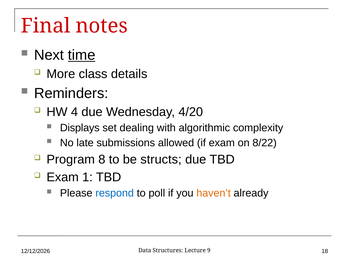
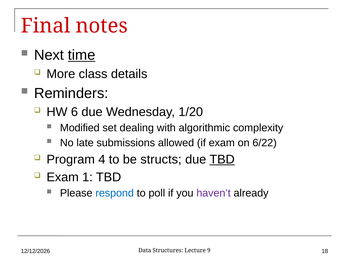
4: 4 -> 6 (74, 112)
4/20: 4/20 -> 1/20 (191, 112)
Displays: Displays -> Modified (80, 128)
8/22: 8/22 -> 6/22 (265, 143)
8: 8 -> 4 (102, 159)
TBD underline: none -> present (222, 159)
haven’t colour: orange -> purple (214, 193)
